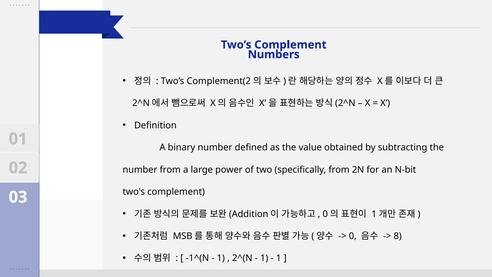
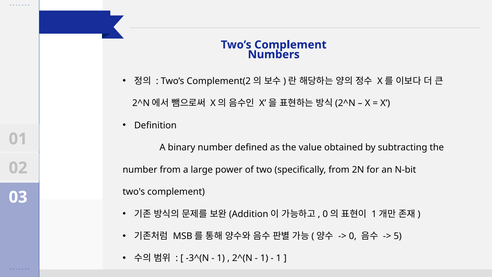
8: 8 -> 5 (398, 236)
-1^(N: -1^(N -> -3^(N (197, 258)
